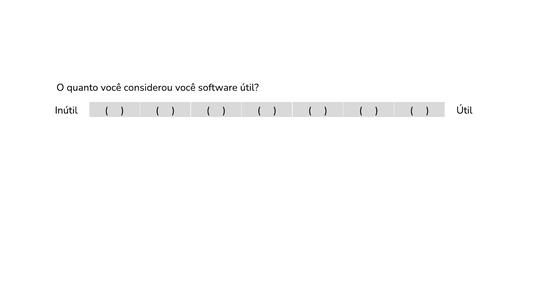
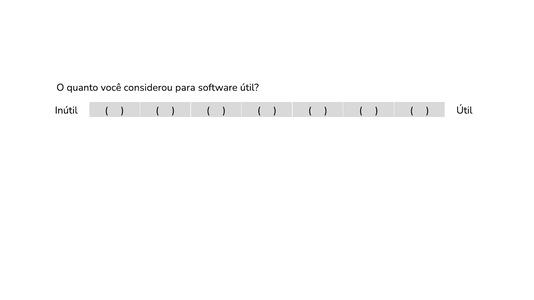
considerou você: você -> para (185, 88)
